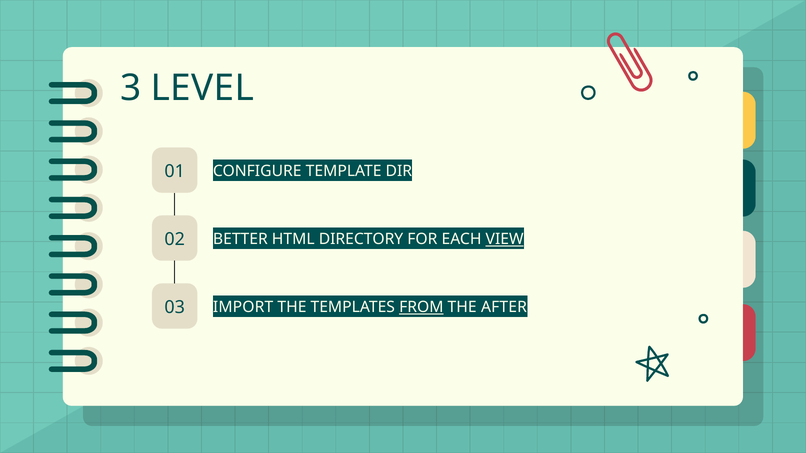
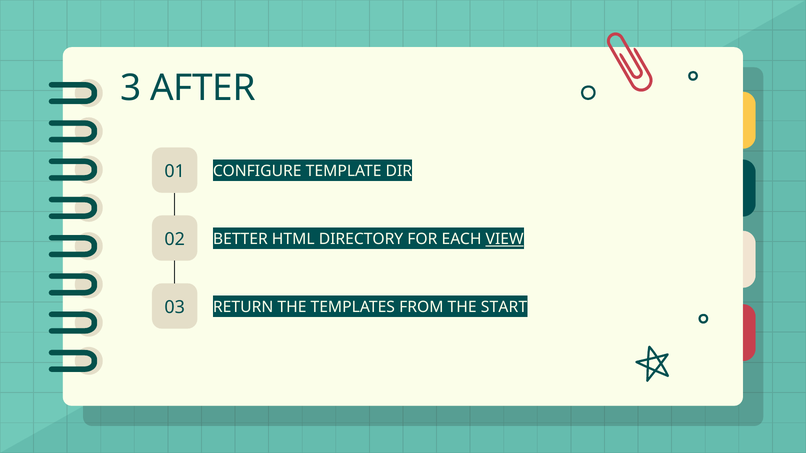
LEVEL: LEVEL -> AFTER (203, 88)
IMPORT: IMPORT -> RETURN (243, 307)
FROM underline: present -> none (421, 307)
AFTER: AFTER -> START (504, 307)
